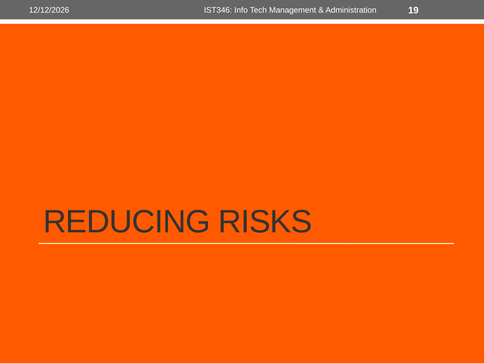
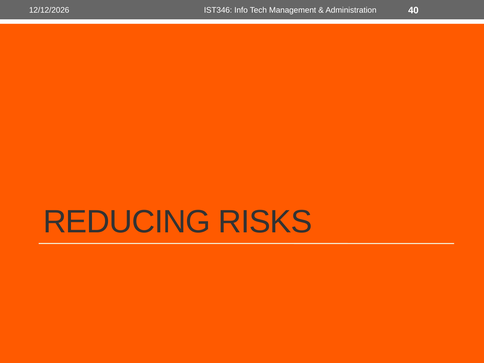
19: 19 -> 40 (413, 10)
